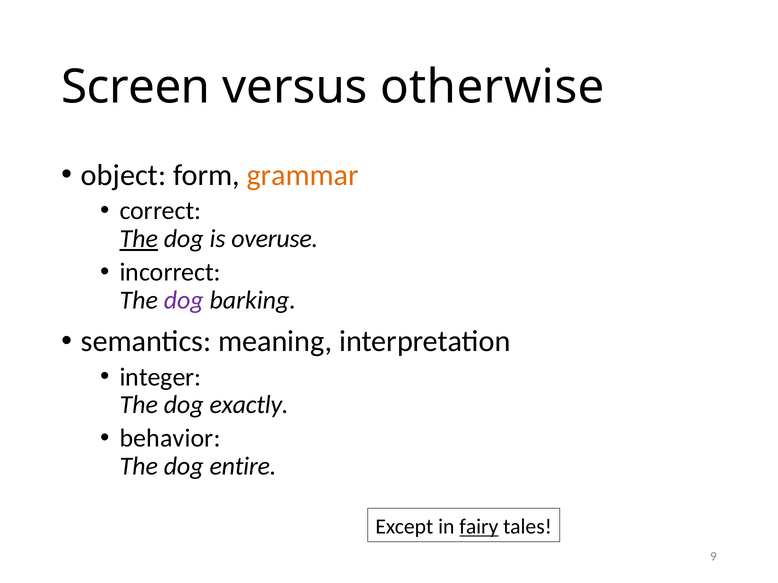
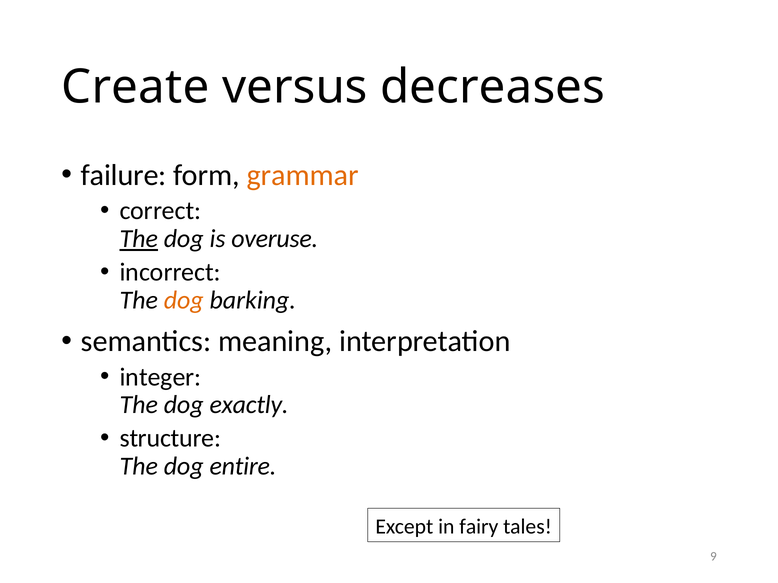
Screen: Screen -> Create (135, 87)
otherwise: otherwise -> decreases (493, 87)
object: object -> failure (124, 175)
dog colour: purple -> orange (184, 300)
behavior: behavior -> structure (170, 439)
fairy underline: present -> none (479, 527)
